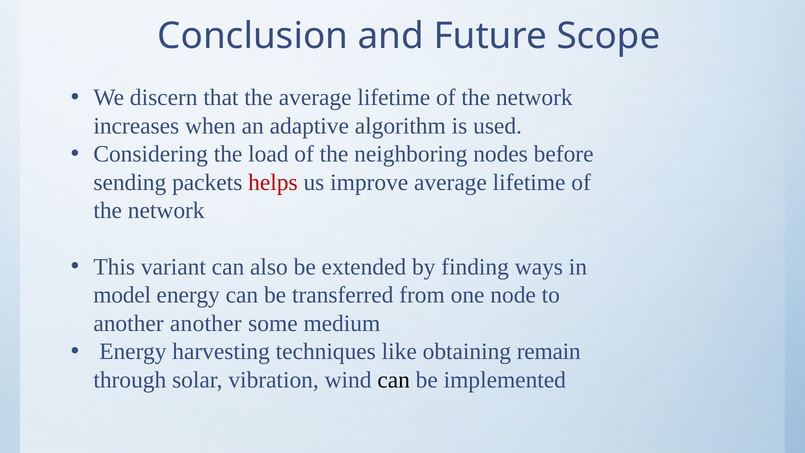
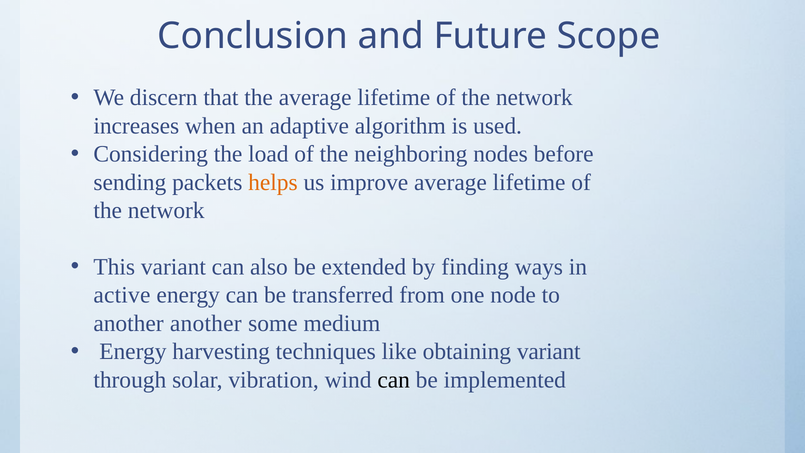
helps colour: red -> orange (273, 182)
model: model -> active (122, 295)
obtaining remain: remain -> variant (549, 352)
